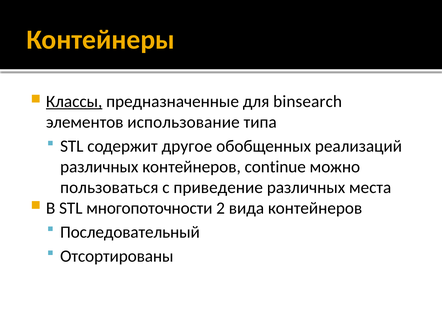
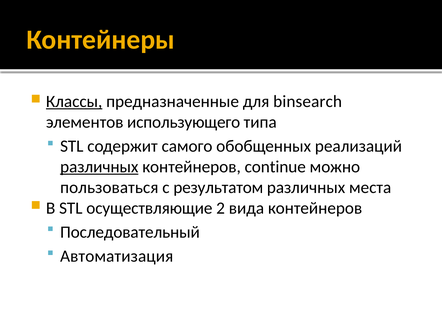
использование: использование -> использующего (184, 122)
другое: другое -> самого (187, 146)
различных underline: none -> present (99, 167)
приведение: приведение -> результатом (218, 188)
многопоточности: многопоточности -> осуществляющие (149, 208)
Отсортированы: Отсортированы -> Автоматизация (117, 257)
